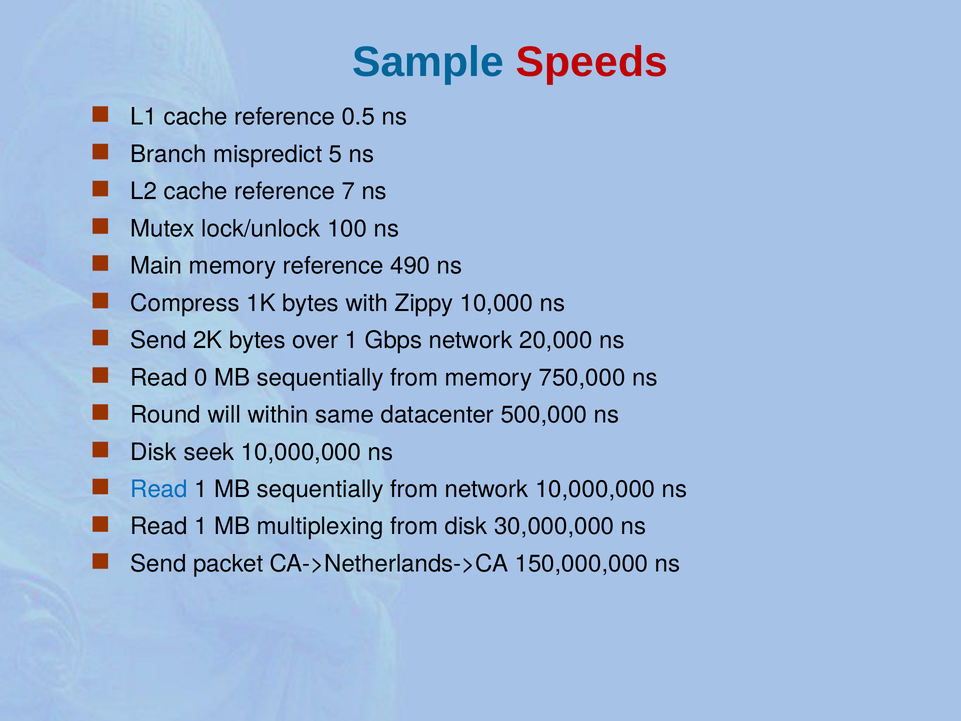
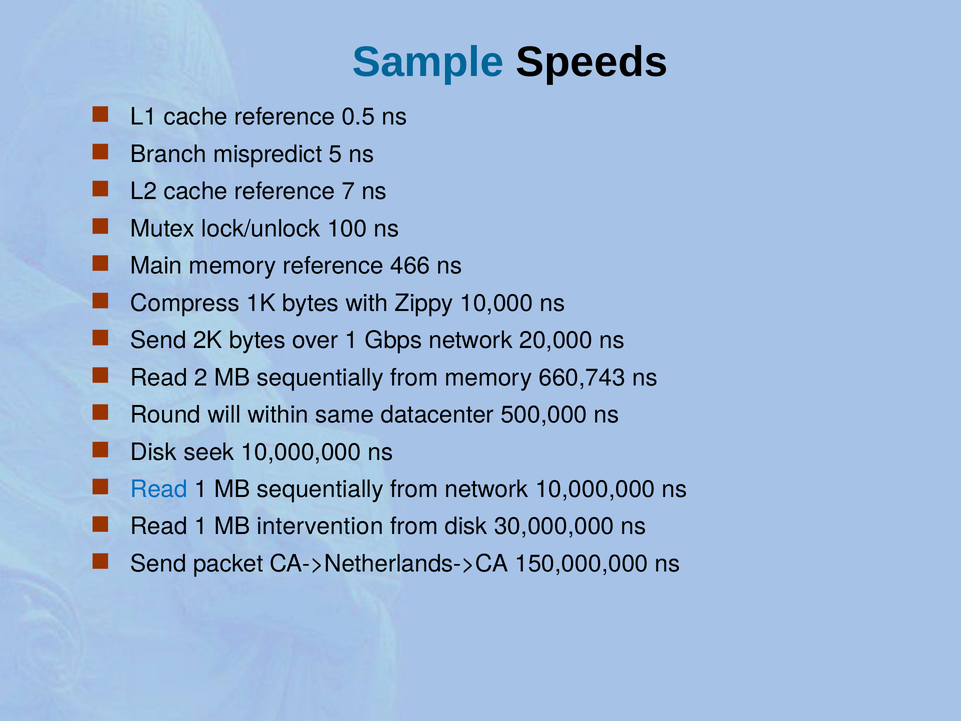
Speeds colour: red -> black (592, 62)
490: 490 -> 466 (410, 266)
0: 0 -> 2 (201, 377)
750,000: 750,000 -> 660,743 (582, 377)
multiplexing: multiplexing -> intervention (320, 526)
